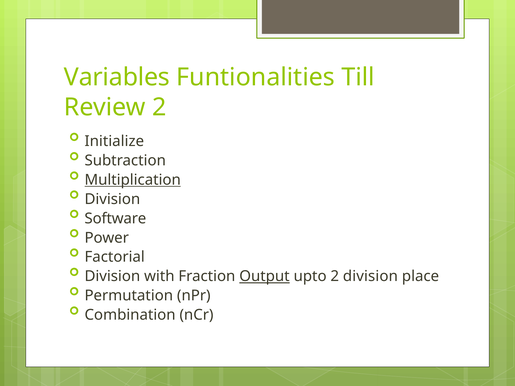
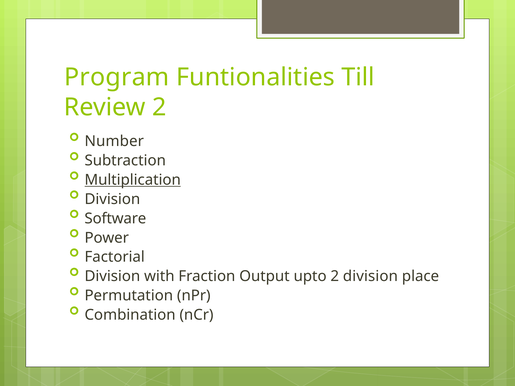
Variables: Variables -> Program (117, 77)
Initialize: Initialize -> Number (114, 141)
Output underline: present -> none (264, 277)
